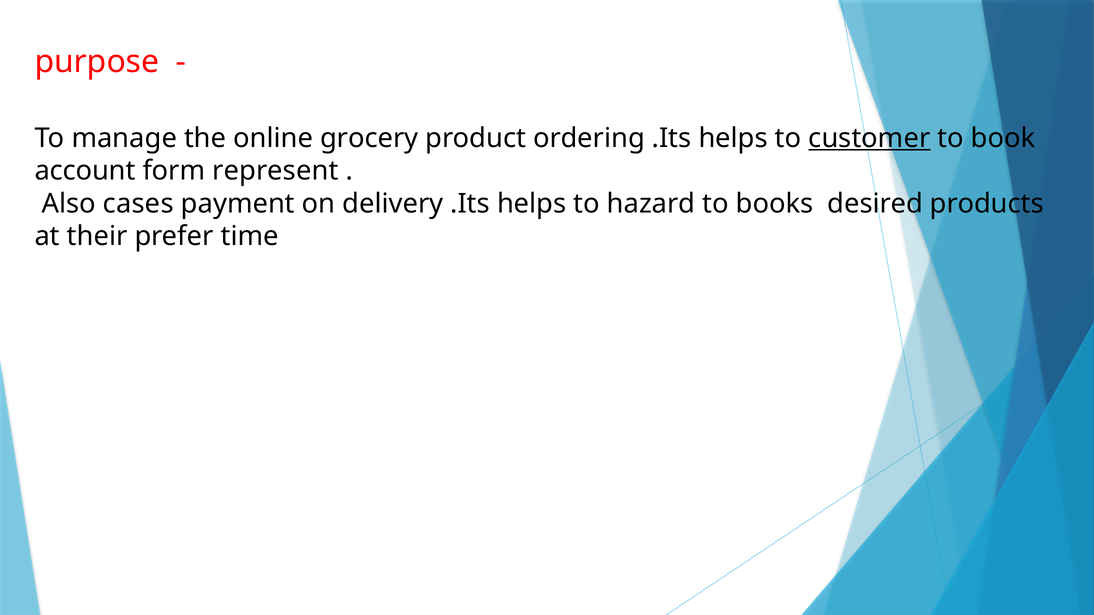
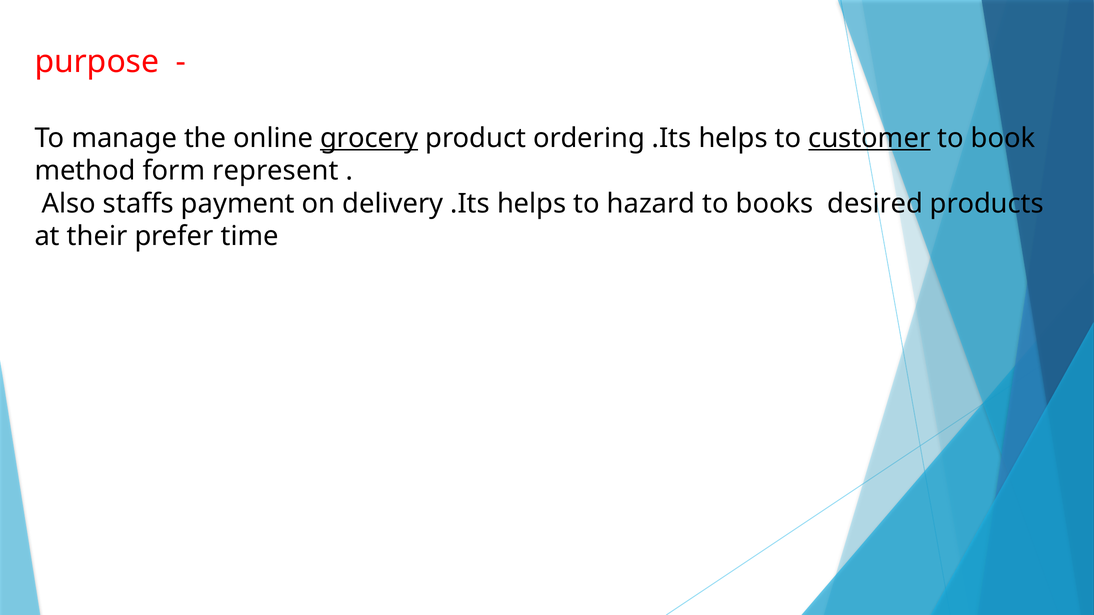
grocery underline: none -> present (369, 138)
account: account -> method (85, 171)
cases: cases -> staffs (138, 204)
